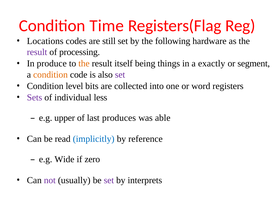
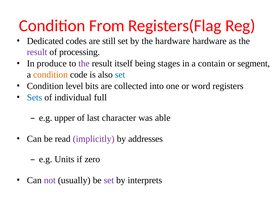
Time: Time -> From (107, 26)
Locations: Locations -> Dedicated (45, 41)
the following: following -> hardware (173, 41)
the colour: orange -> purple (84, 64)
things: things -> stages (169, 64)
exactly: exactly -> contain (212, 64)
set colour: purple -> blue (120, 75)
Sets colour: purple -> blue (35, 97)
less: less -> full (100, 97)
produces: produces -> character (119, 118)
implicitly colour: blue -> purple (94, 139)
reference: reference -> addresses (146, 139)
Wide: Wide -> Units (64, 159)
